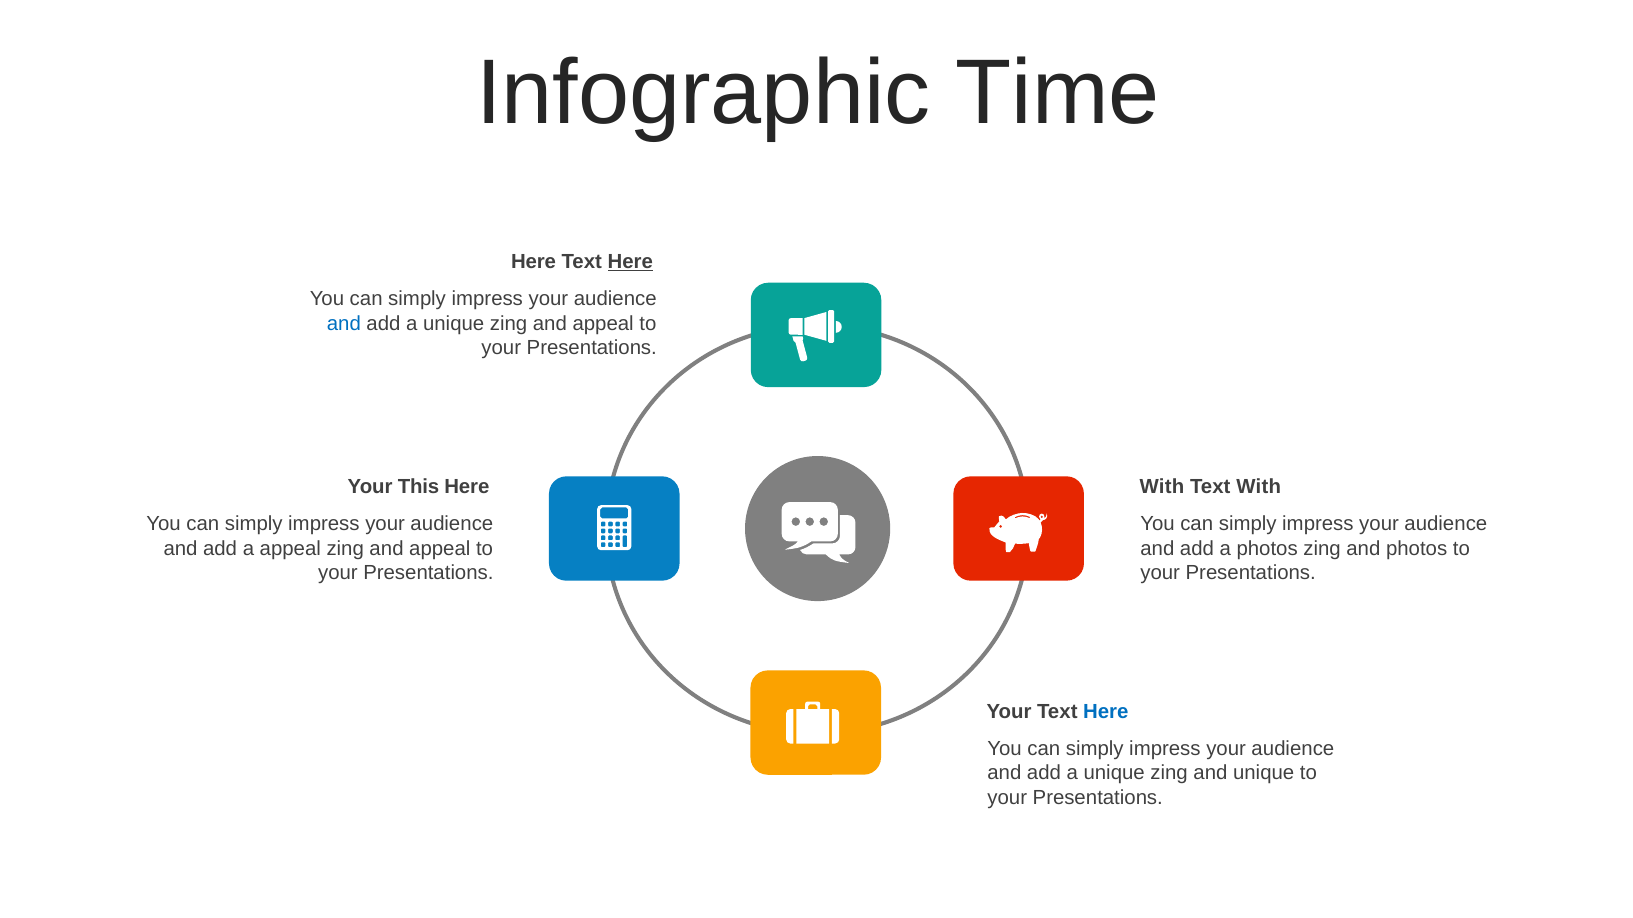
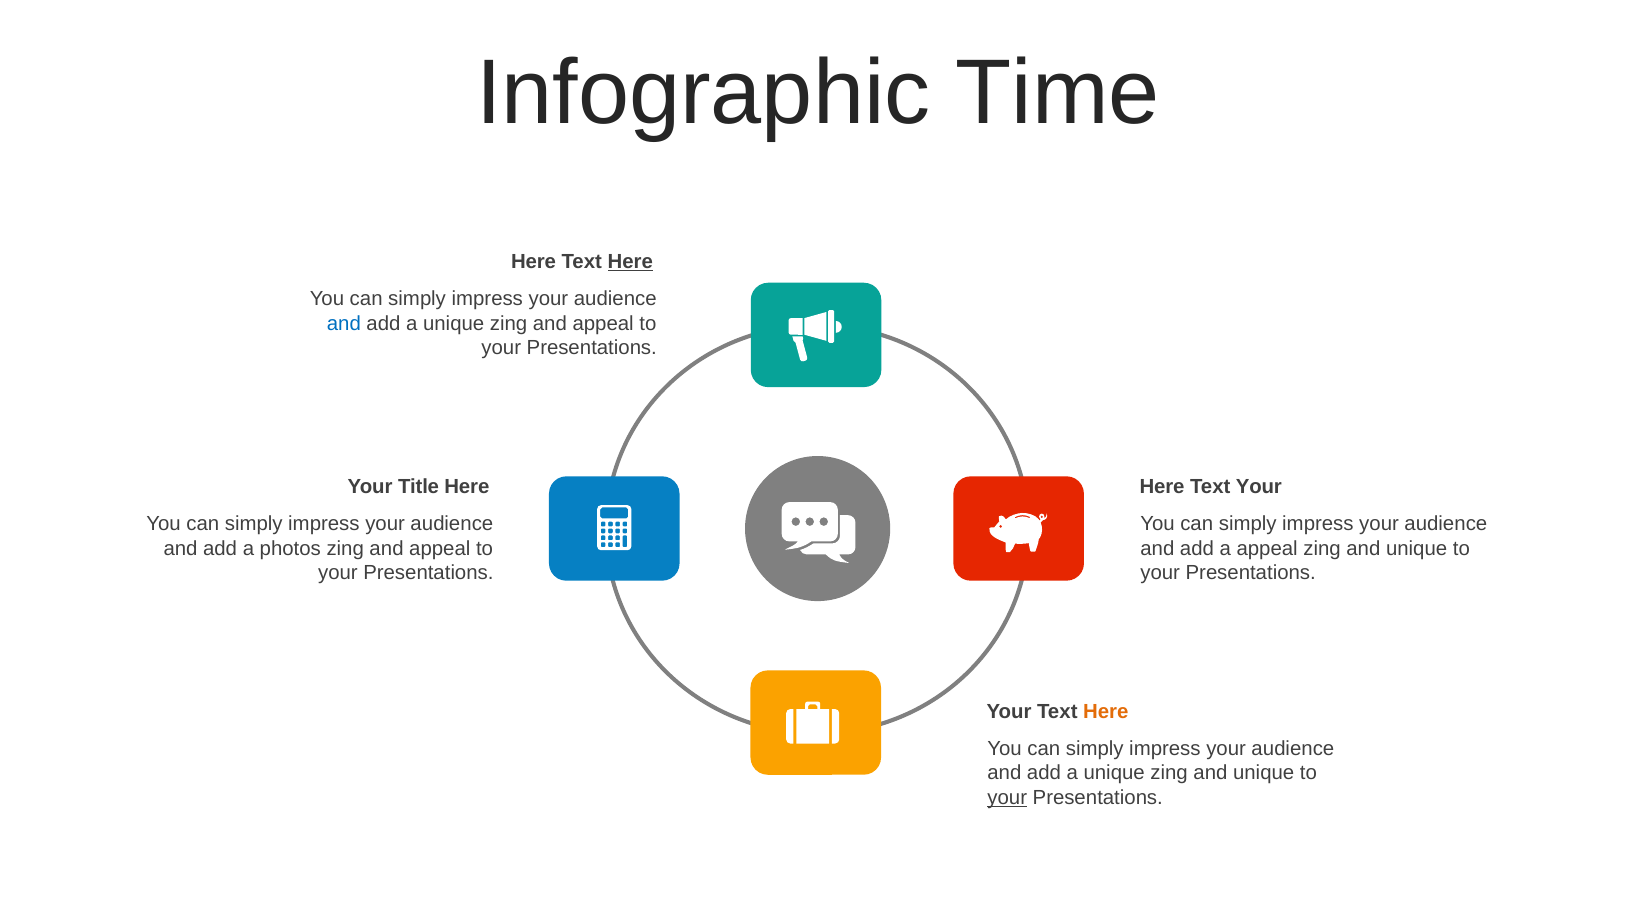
This: This -> Title (419, 487)
With: With -> Here (1162, 487)
Text With: With -> Your (1259, 487)
a appeal: appeal -> photos (290, 549)
a photos: photos -> appeal (1267, 549)
photos: photos -> unique (1417, 549)
Here colour: blue -> orange (1106, 712)
your underline: none -> present (1007, 798)
